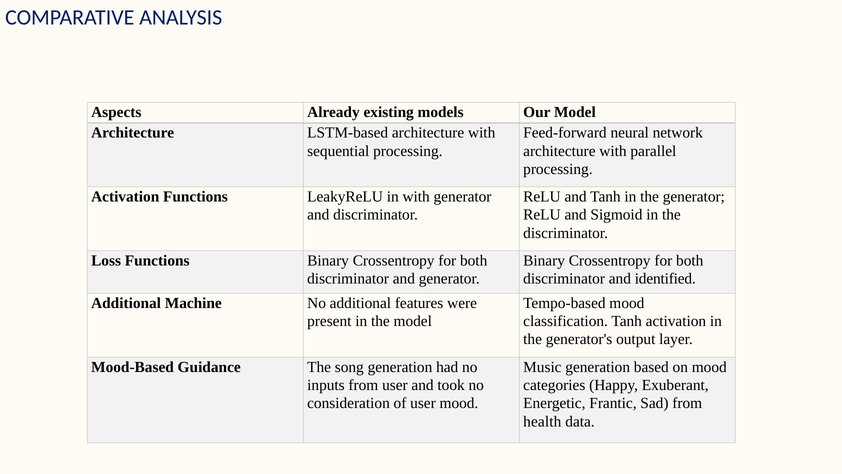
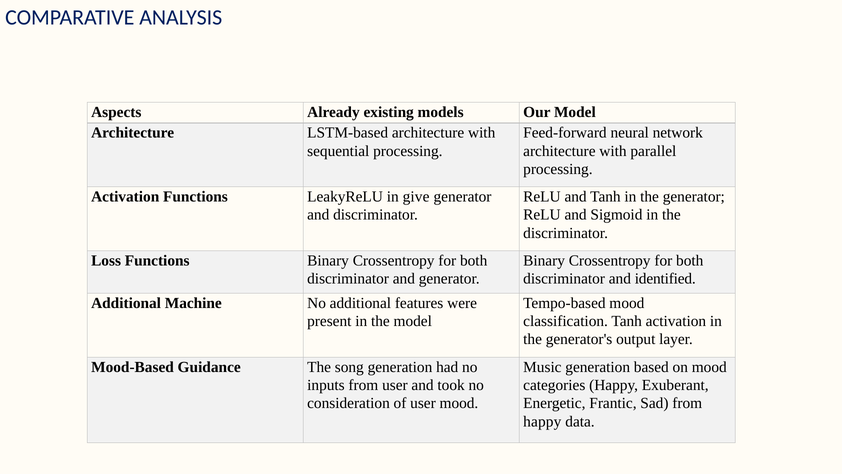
in with: with -> give (416, 197)
health: health -> happy (542, 421)
